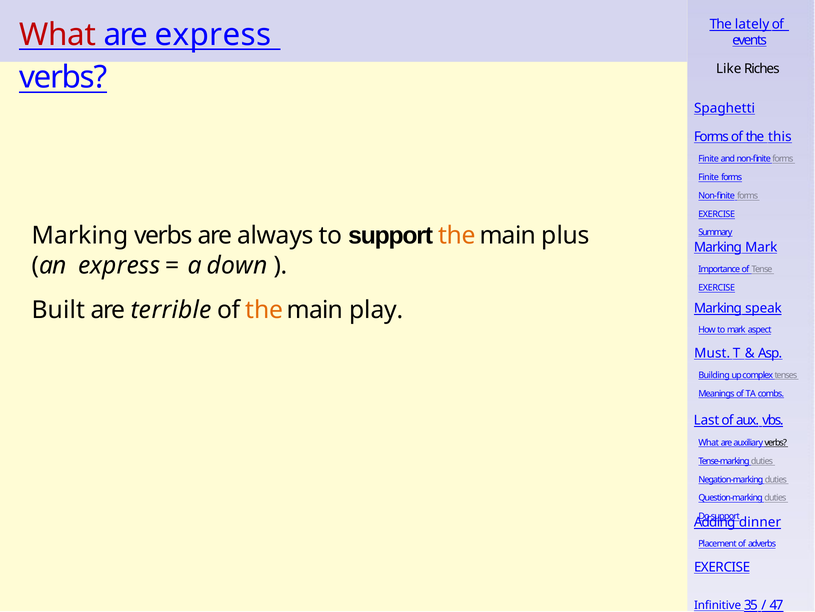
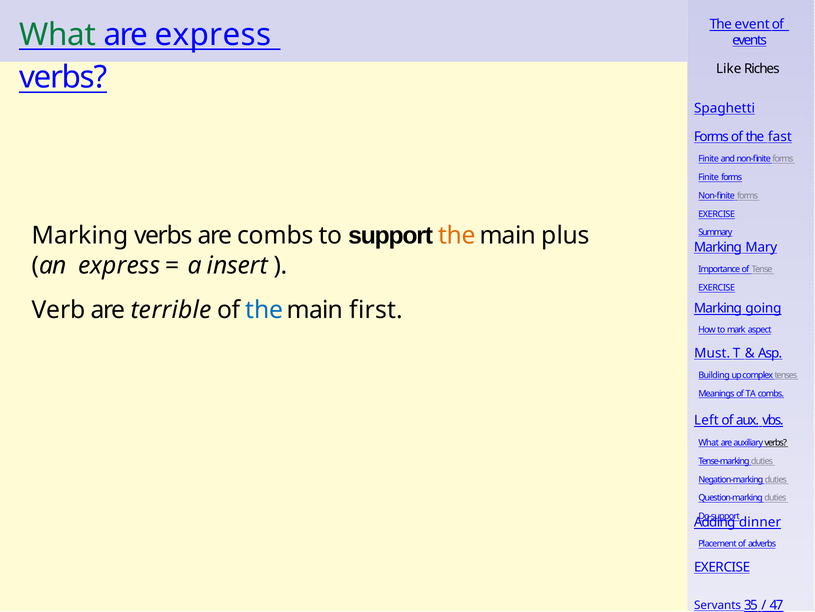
lately: lately -> event (752, 24)
What colour: red -> green (58, 35)
this: this -> fast (780, 137)
are always: always -> combs (275, 235)
Marking Mark: Mark -> Mary (761, 247)
down: down -> insert (237, 266)
Built: Built -> Verb (59, 310)
the colour: orange -> blue (264, 310)
play: play -> first (376, 310)
speak: speak -> going (763, 308)
Last: Last -> Left (706, 420)
Infinitive: Infinitive -> Servants (718, 605)
